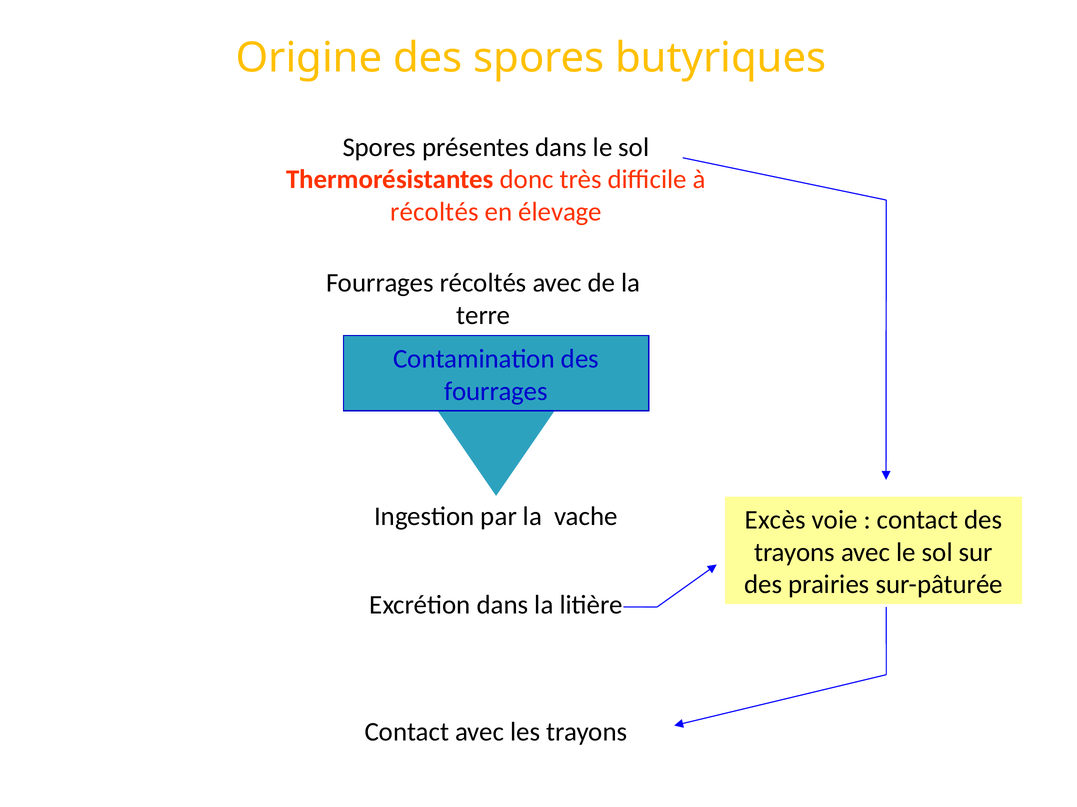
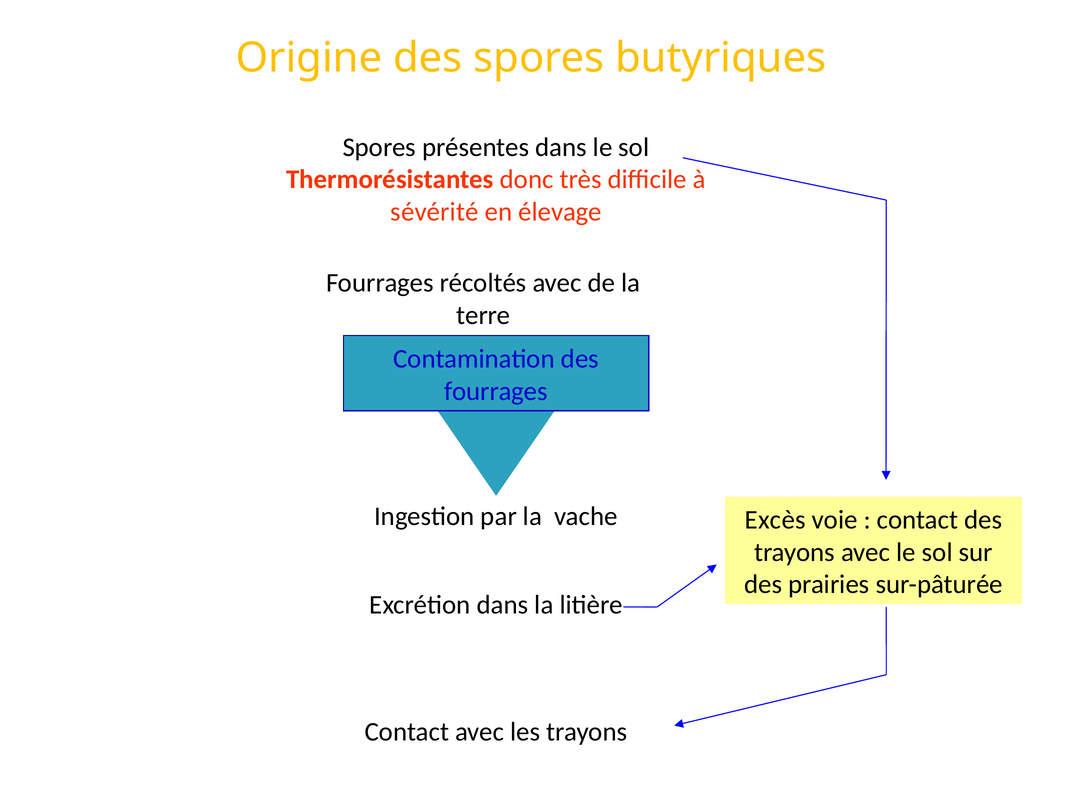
récoltés: récoltés -> sévérité (434, 212)
